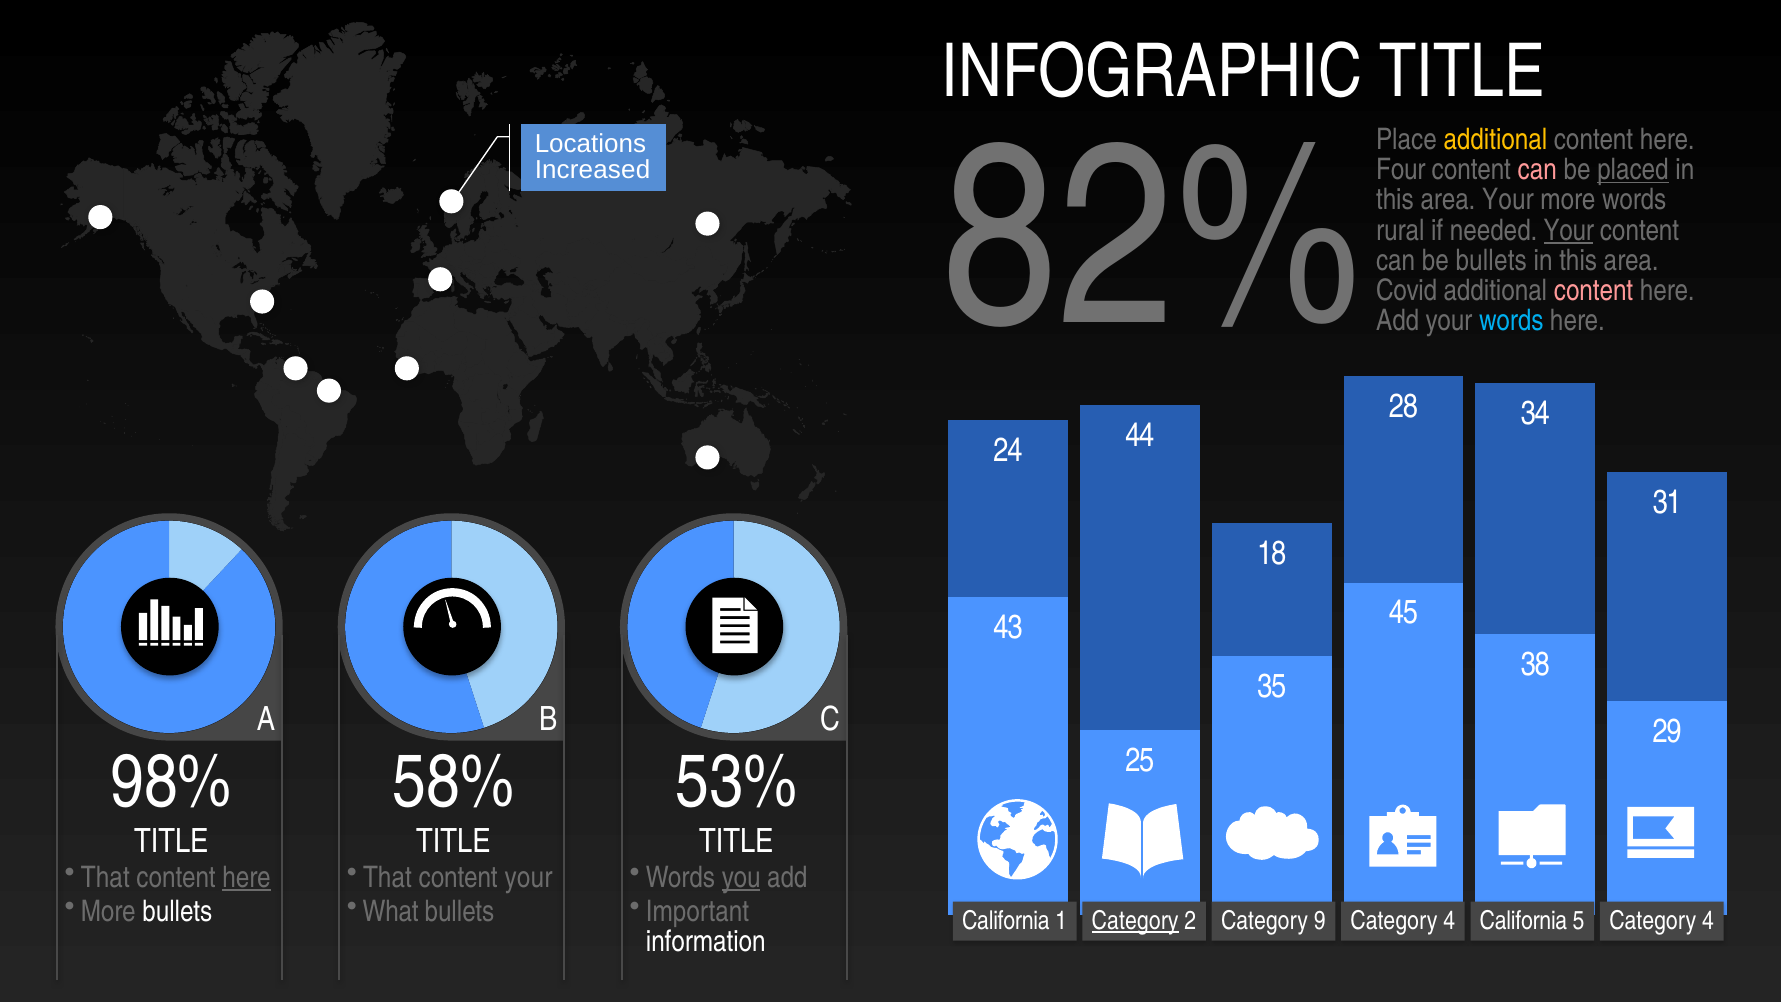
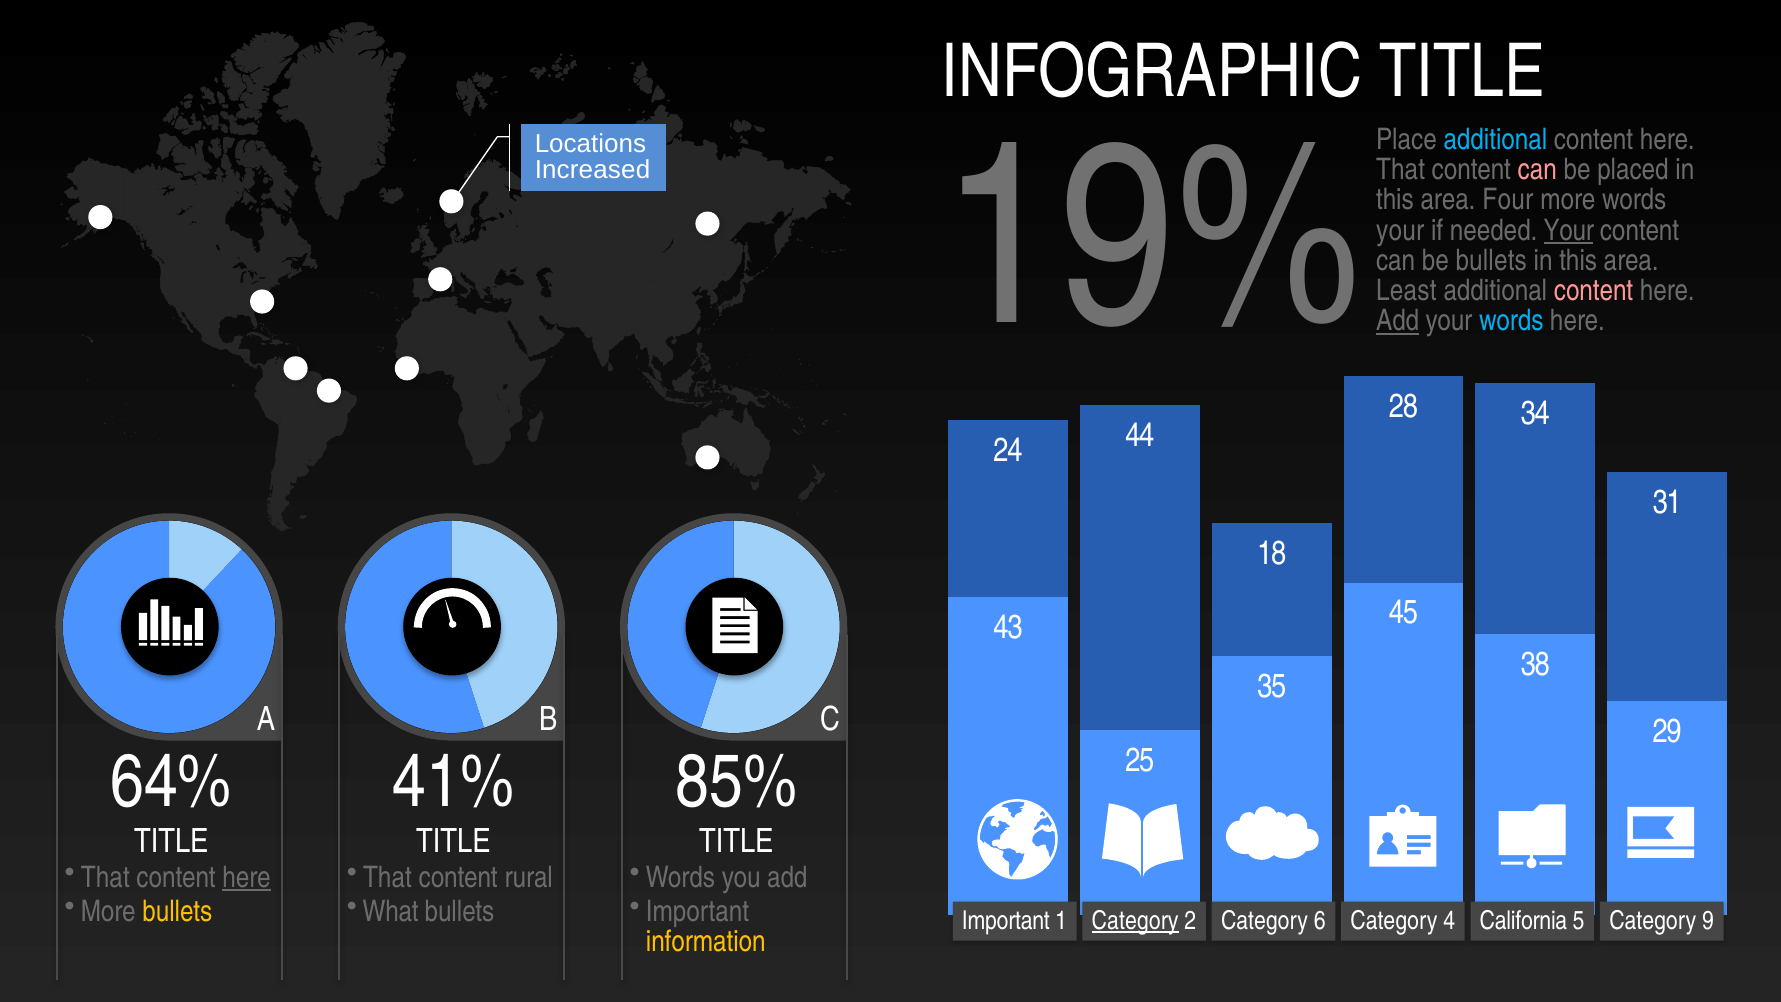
82%: 82% -> 19% (1152, 238)
additional colour: yellow -> light blue (1495, 140)
Four: Four -> That (1401, 170)
placed underline: present -> none (1633, 170)
area Your: Your -> Four (1508, 200)
rural: rural -> your (1400, 230)
Covid: Covid -> Least (1406, 291)
Add underline: none -> present (1398, 321)
98%: 98% -> 64% (171, 782)
58%: 58% -> 41% (453, 782)
53%: 53% -> 85% (736, 782)
content your: your -> rural (529, 878)
you underline: present -> none (741, 878)
bullets colour: white -> yellow (177, 912)
California: California -> Important (1006, 921)
9: 9 -> 6 (1320, 921)
5 Category 4: 4 -> 9 (1708, 921)
information colour: white -> yellow (706, 942)
